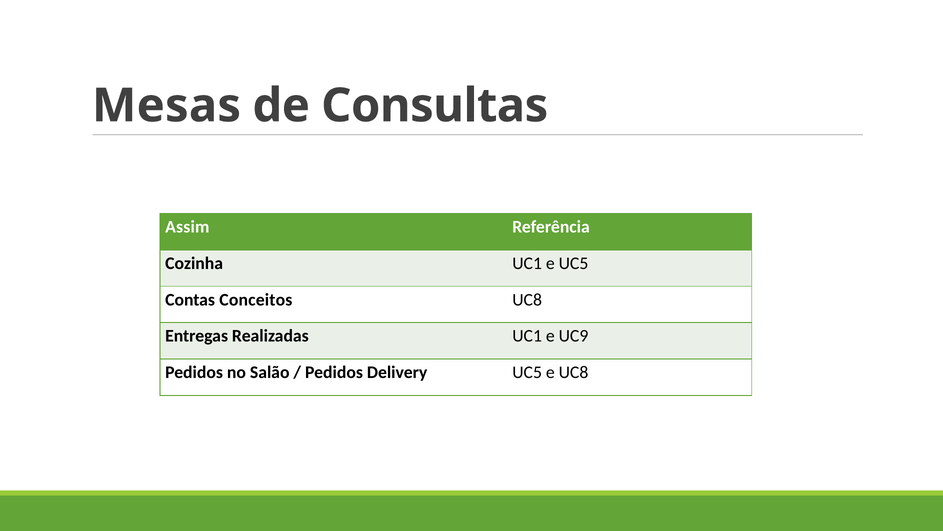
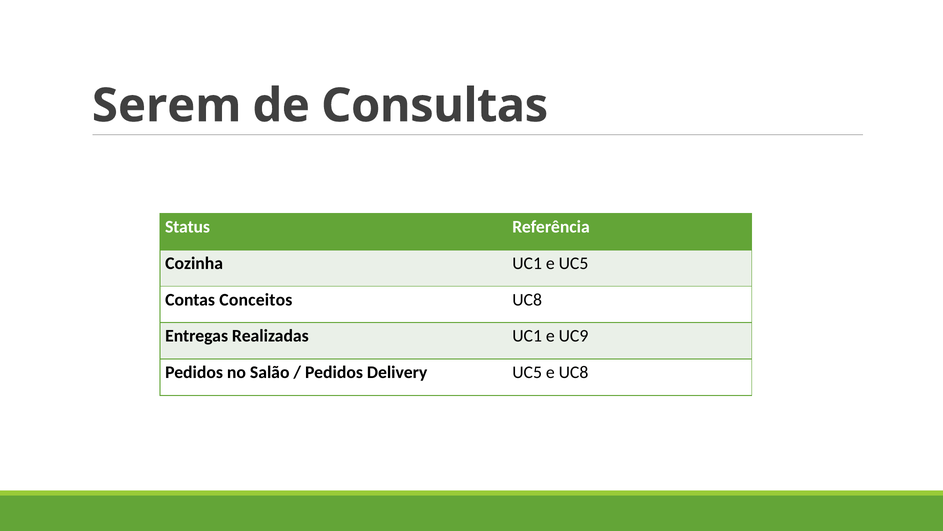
Mesas: Mesas -> Serem (167, 106)
Assim: Assim -> Status (187, 227)
